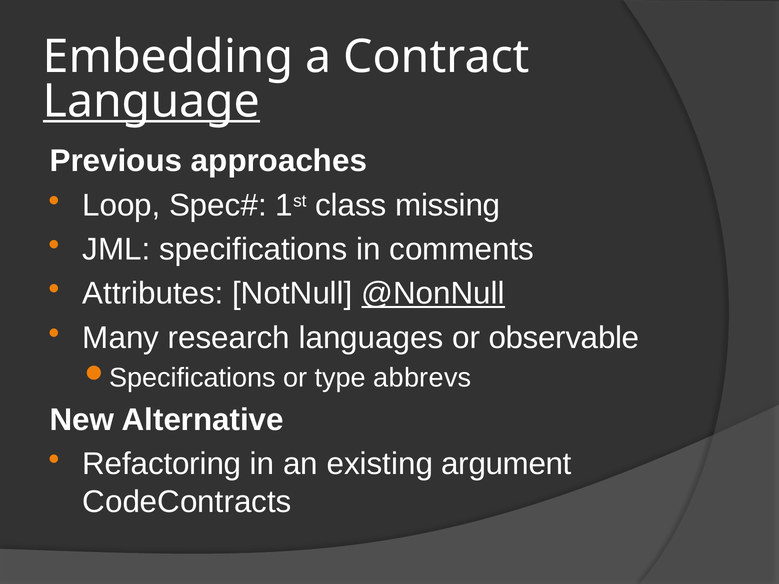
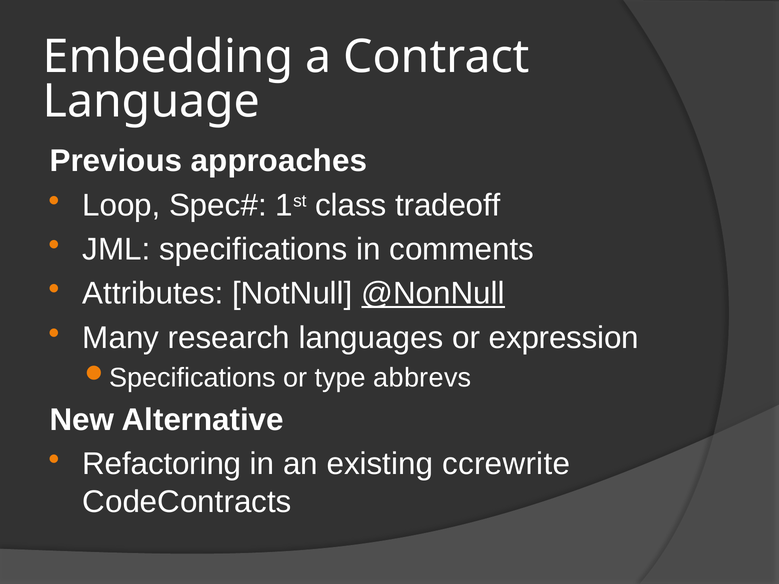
Language underline: present -> none (151, 101)
missing: missing -> tradeoff (448, 205)
observable: observable -> expression (564, 338)
argument: argument -> ccrewrite (506, 464)
